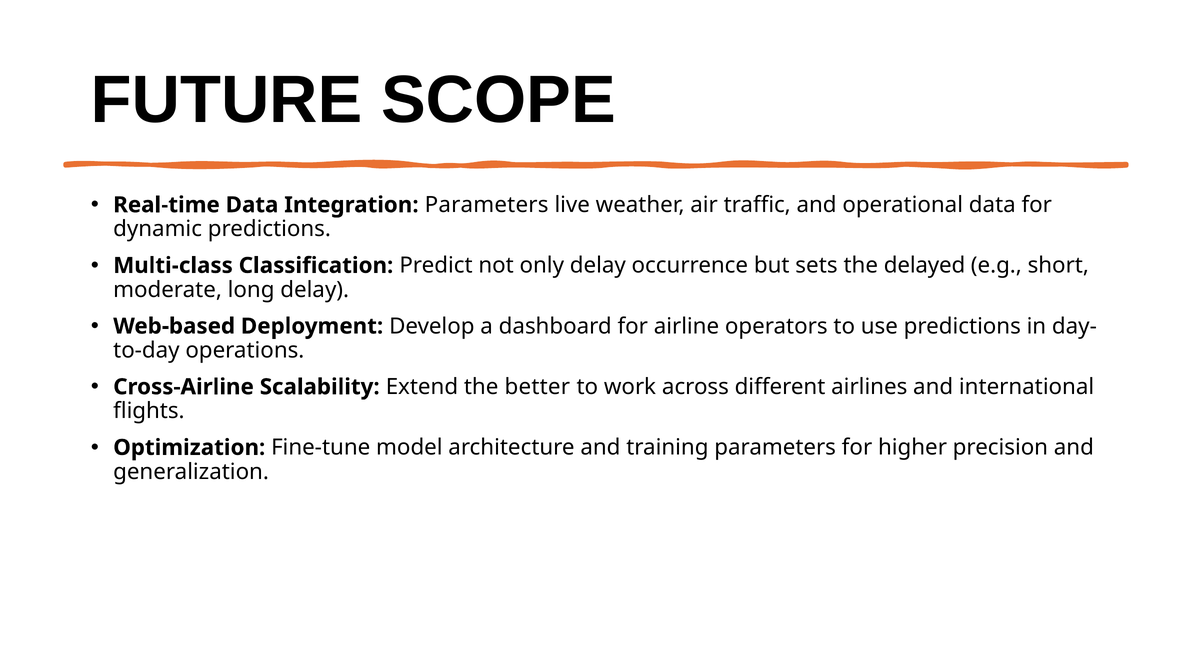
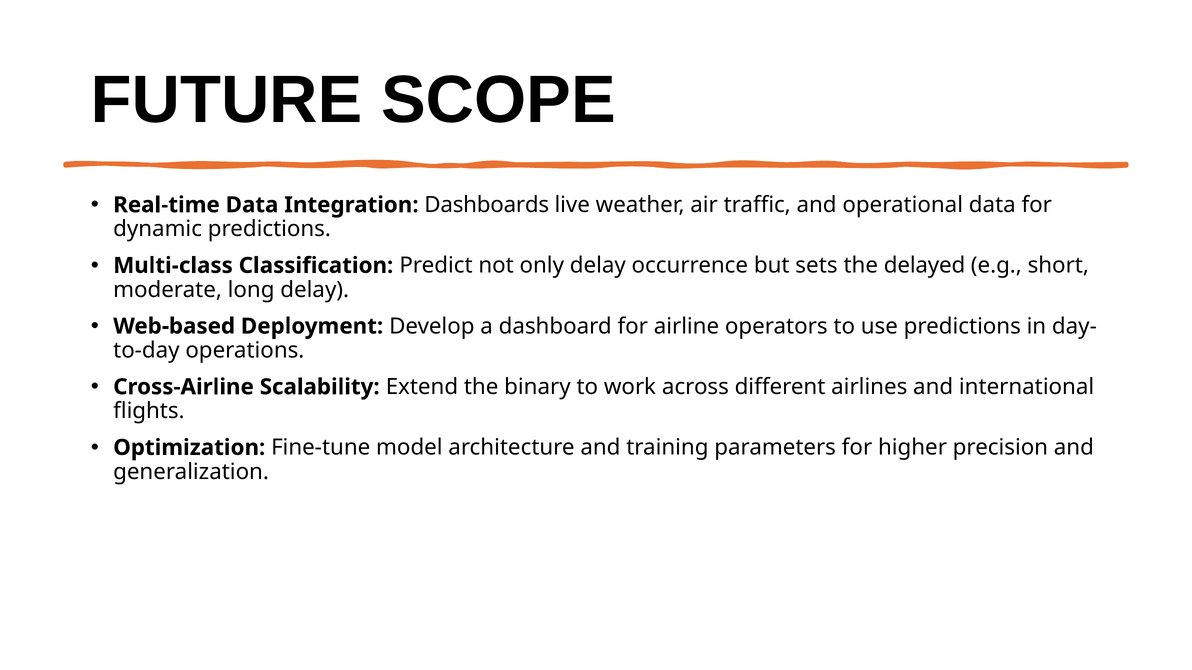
Integration Parameters: Parameters -> Dashboards (487, 205)
better: better -> binary (537, 387)
